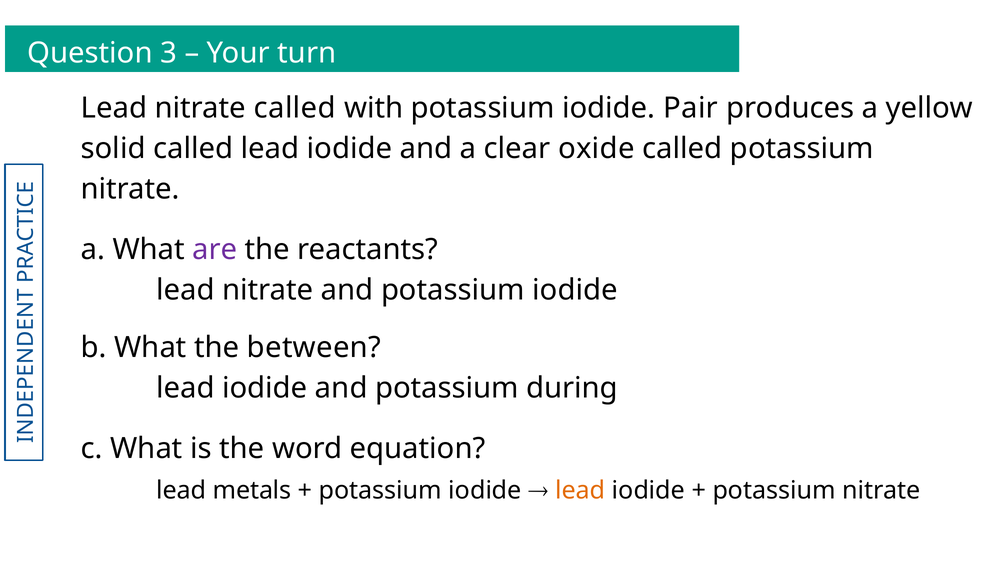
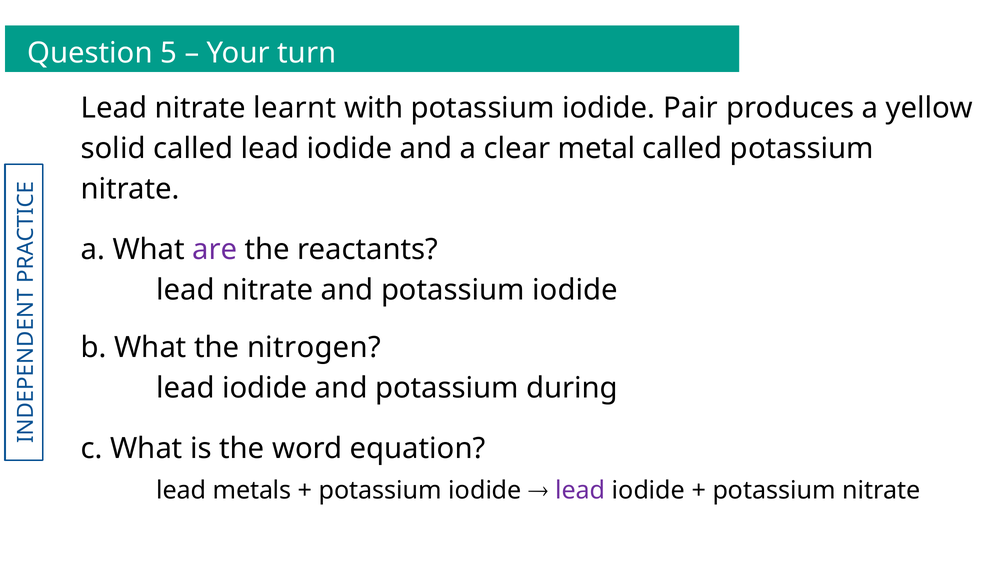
3: 3 -> 5 (169, 53)
nitrate called: called -> learnt (295, 108)
oxide: oxide -> metal (597, 149)
between: between -> nitrogen (314, 348)
lead colour: orange -> purple (580, 491)
